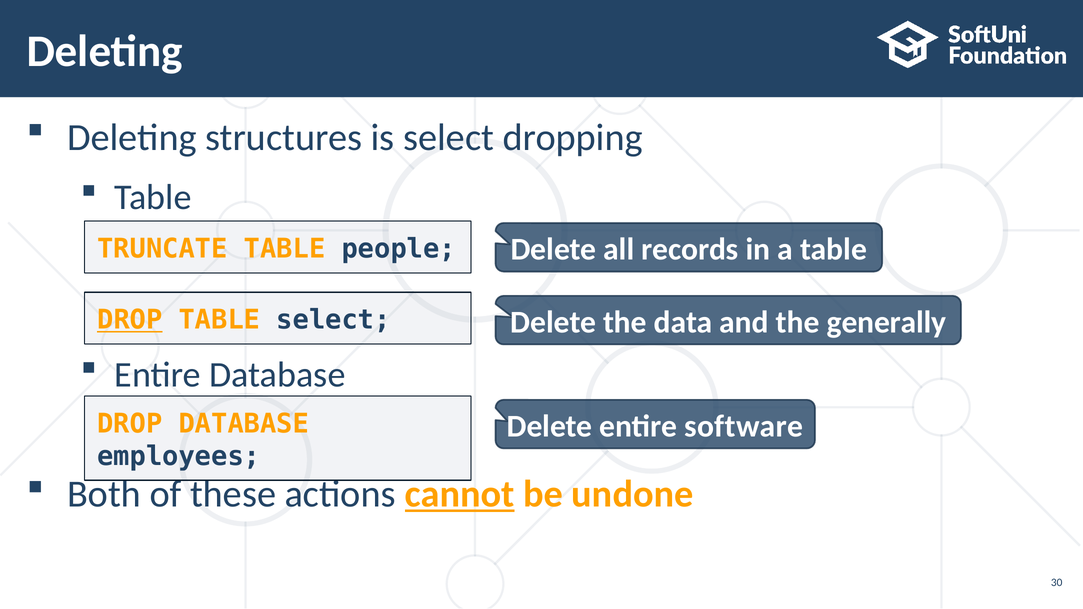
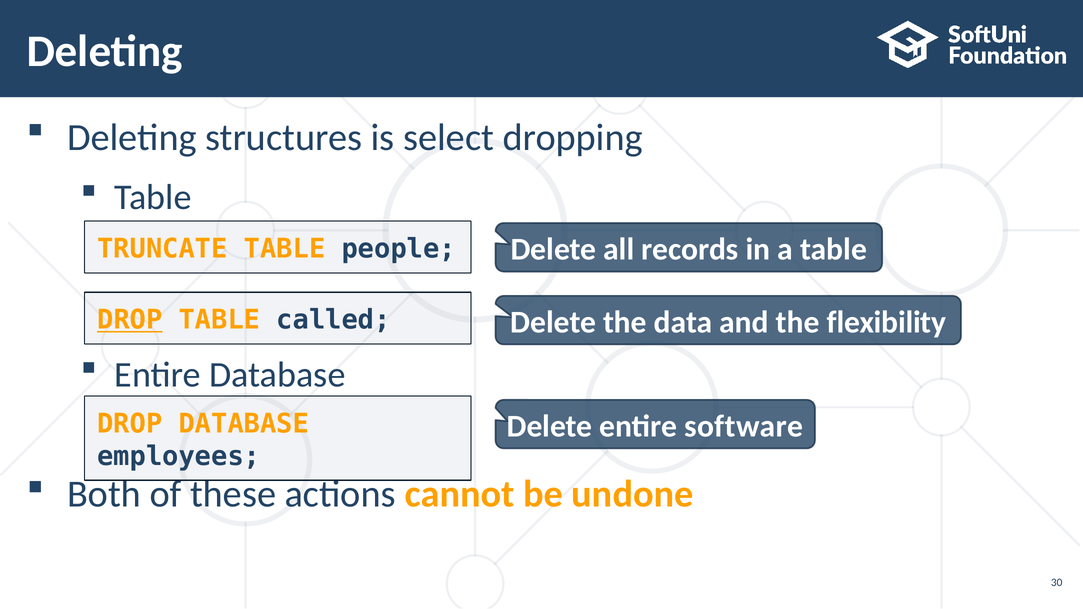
TABLE select: select -> called (334, 320)
generally: generally -> flexibility (886, 322)
cannot underline: present -> none (460, 494)
